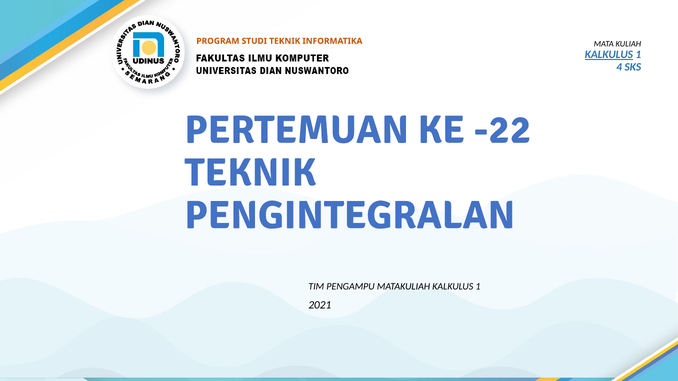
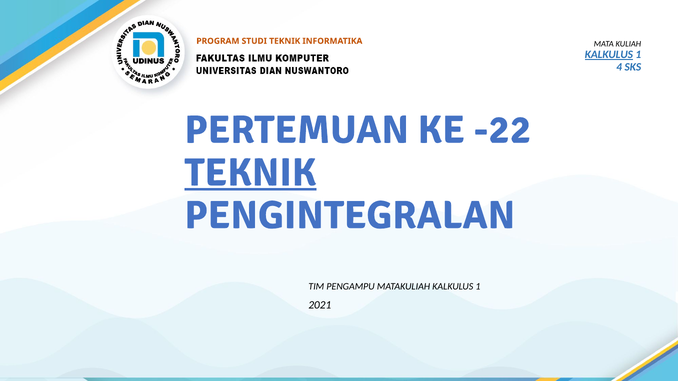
TEKNIK underline: none -> present (250, 173)
